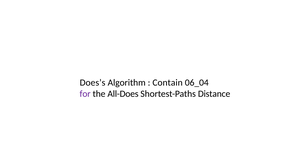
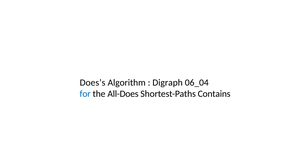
Contain: Contain -> Digraph (168, 82)
for colour: purple -> blue (85, 94)
Distance: Distance -> Contains (214, 94)
